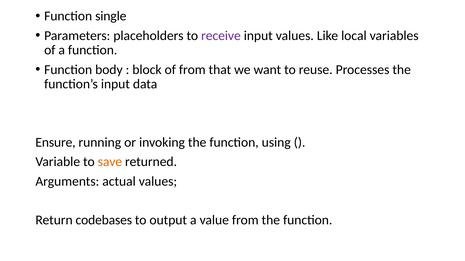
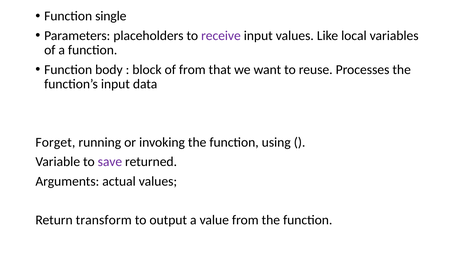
Ensure: Ensure -> Forget (55, 143)
save colour: orange -> purple (110, 162)
codebases: codebases -> transform (104, 221)
